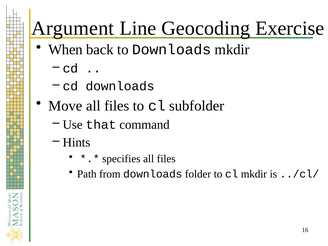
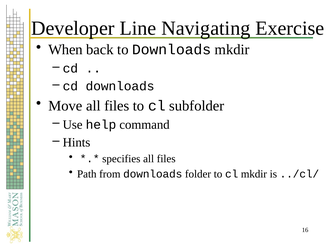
Argument: Argument -> Developer (73, 28)
Geocoding: Geocoding -> Navigating (206, 28)
that: that -> help (101, 125)
